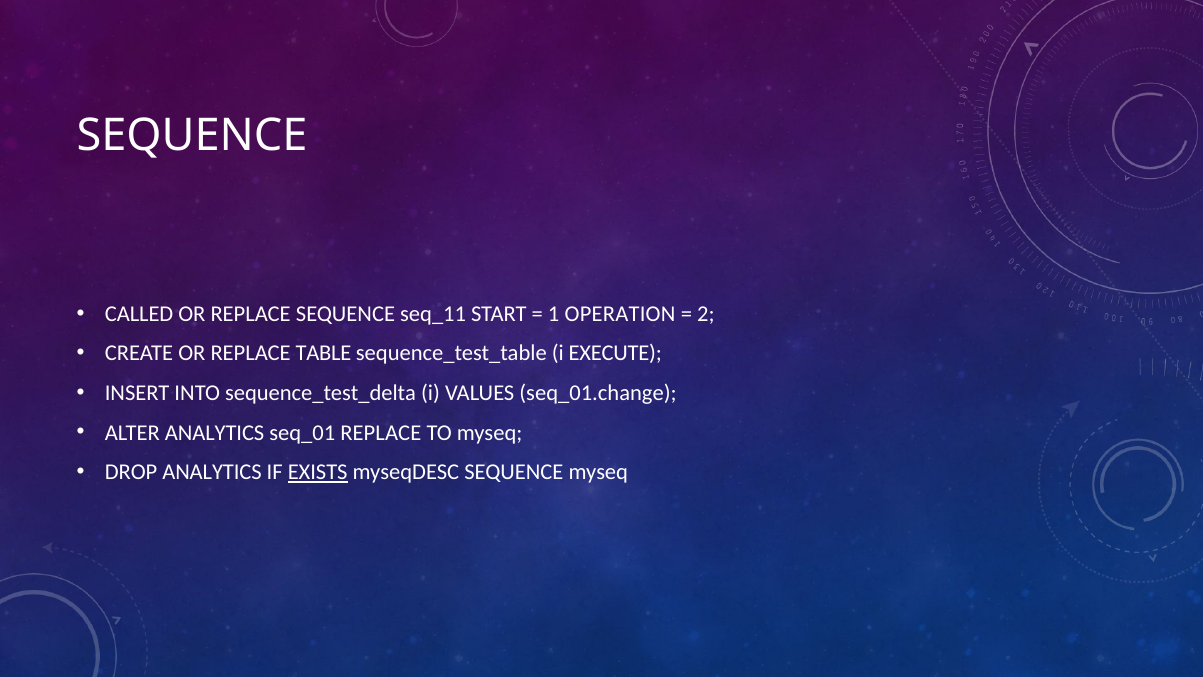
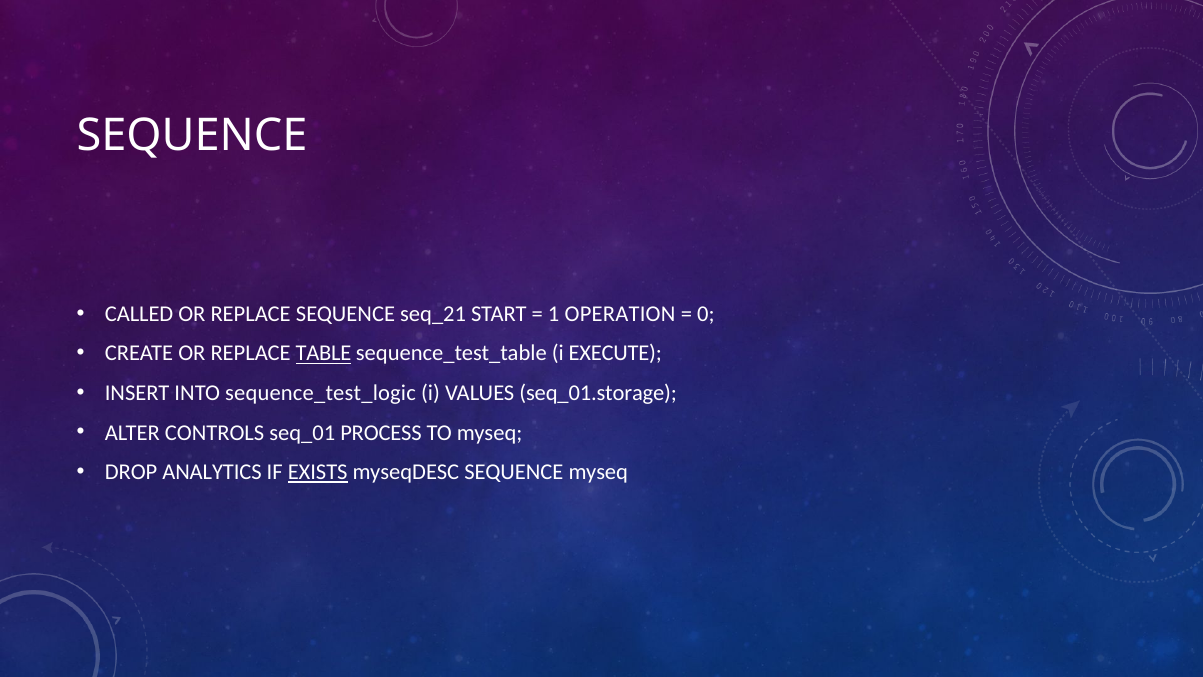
seq_11: seq_11 -> seq_21 (433, 314)
2: 2 -> 0 (706, 314)
TABLE underline: none -> present (323, 353)
sequence_test_delta: sequence_test_delta -> sequence_test_logic (320, 393)
seq_01.change: seq_01.change -> seq_01.storage (598, 393)
ALTER ANALYTICS: ANALYTICS -> CONTROLS (215, 433)
seq_01 REPLACE: REPLACE -> PROCESS (381, 433)
